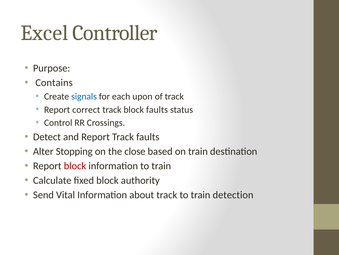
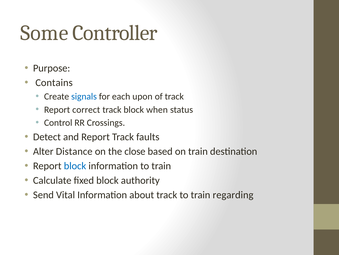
Excel: Excel -> Some (44, 33)
block faults: faults -> when (157, 109)
Stopping: Stopping -> Distance (74, 151)
block colour: red -> blue (75, 165)
detection: detection -> regarding (233, 194)
